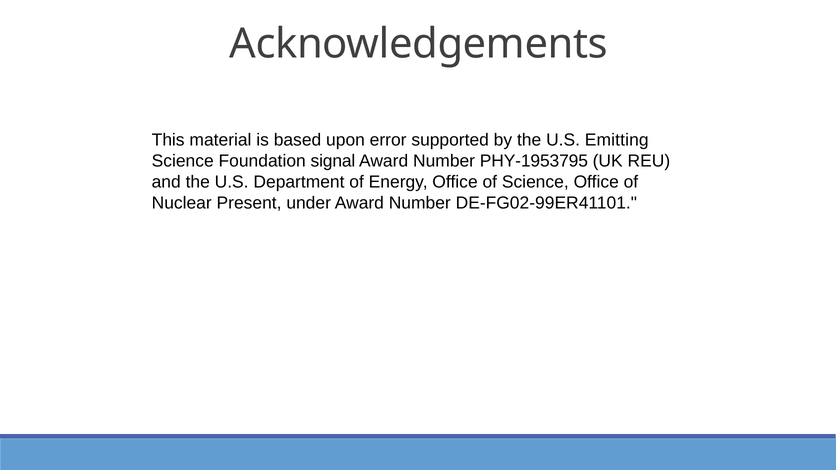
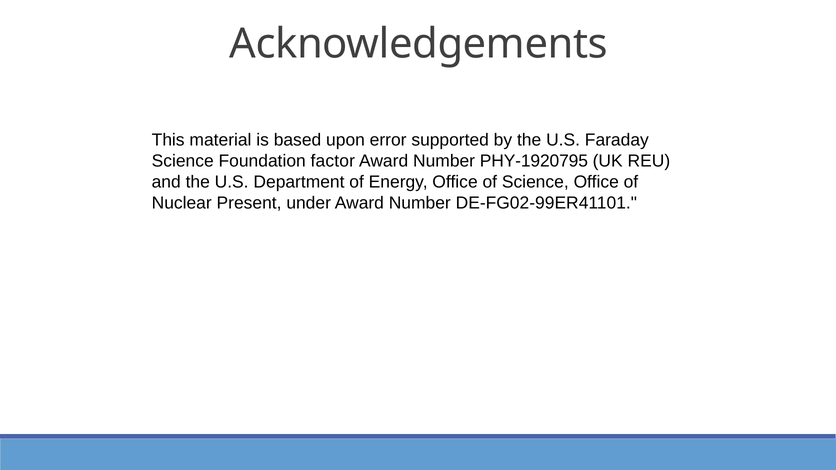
Emitting: Emitting -> Faraday (617, 140)
signal: signal -> factor (333, 161)
PHY-1953795: PHY-1953795 -> PHY-1920795 (534, 161)
